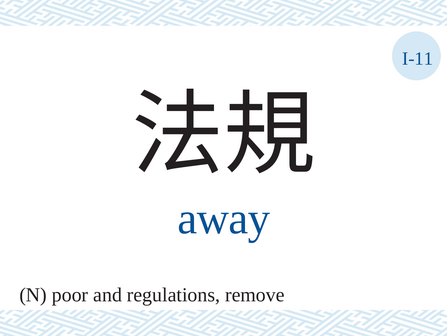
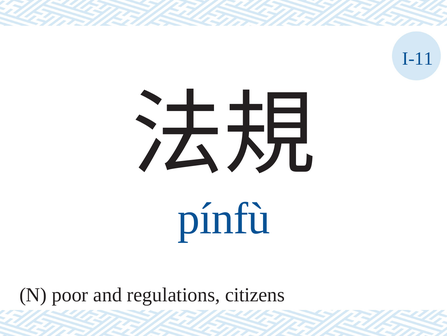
away: away -> pínfù (224, 218)
remove: remove -> citizens (255, 294)
